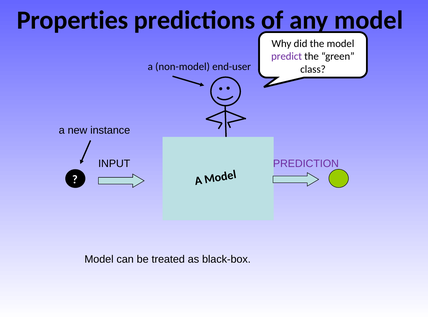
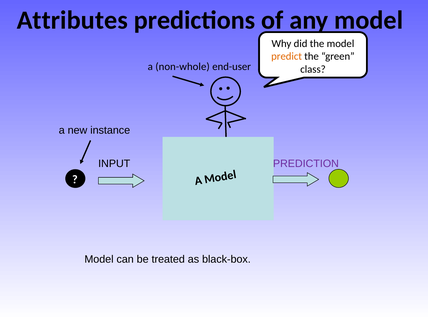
Properties: Properties -> Attributes (72, 20)
predict colour: purple -> orange (287, 56)
non-model: non-model -> non-whole (183, 67)
